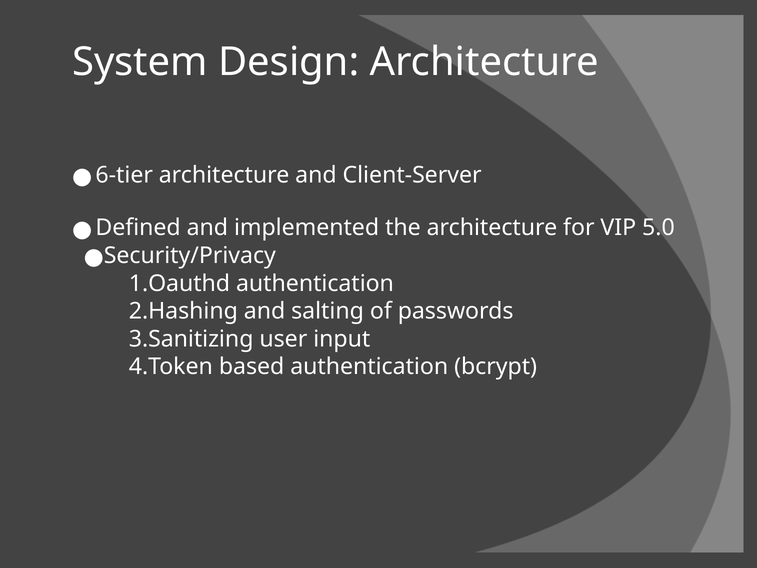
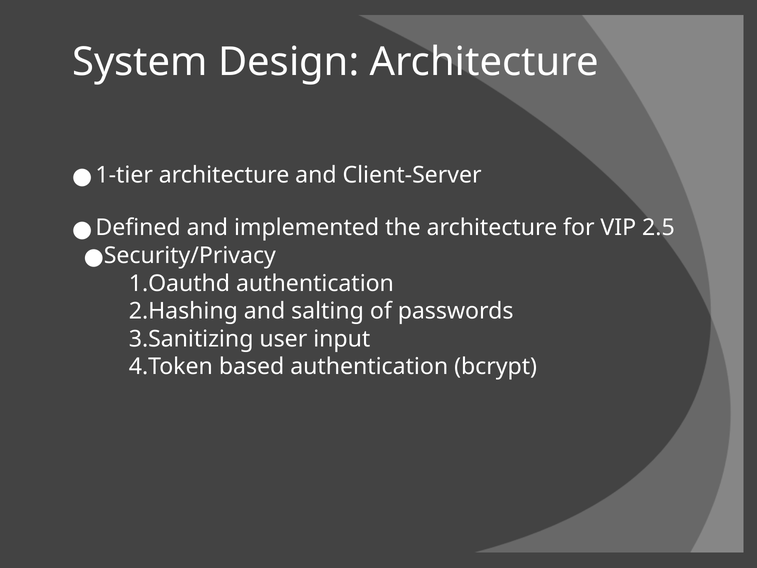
6-tier: 6-tier -> 1-tier (124, 175)
5.0: 5.0 -> 2.5 (658, 228)
